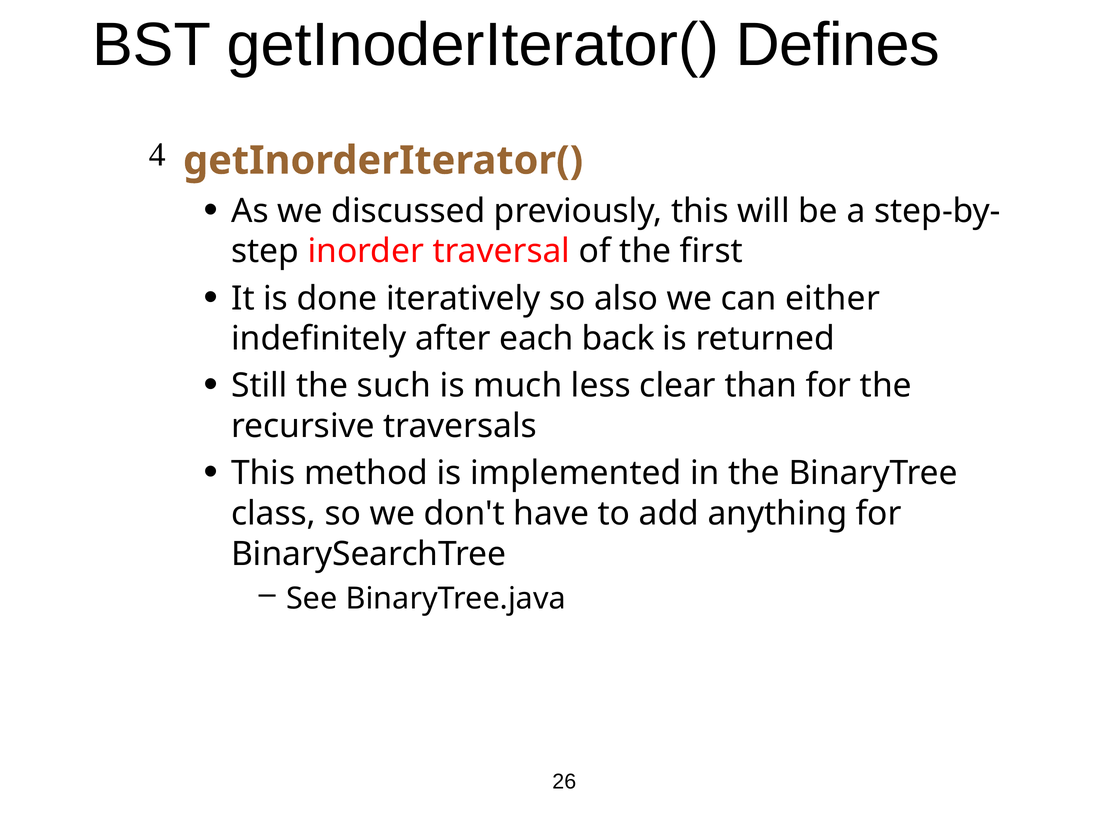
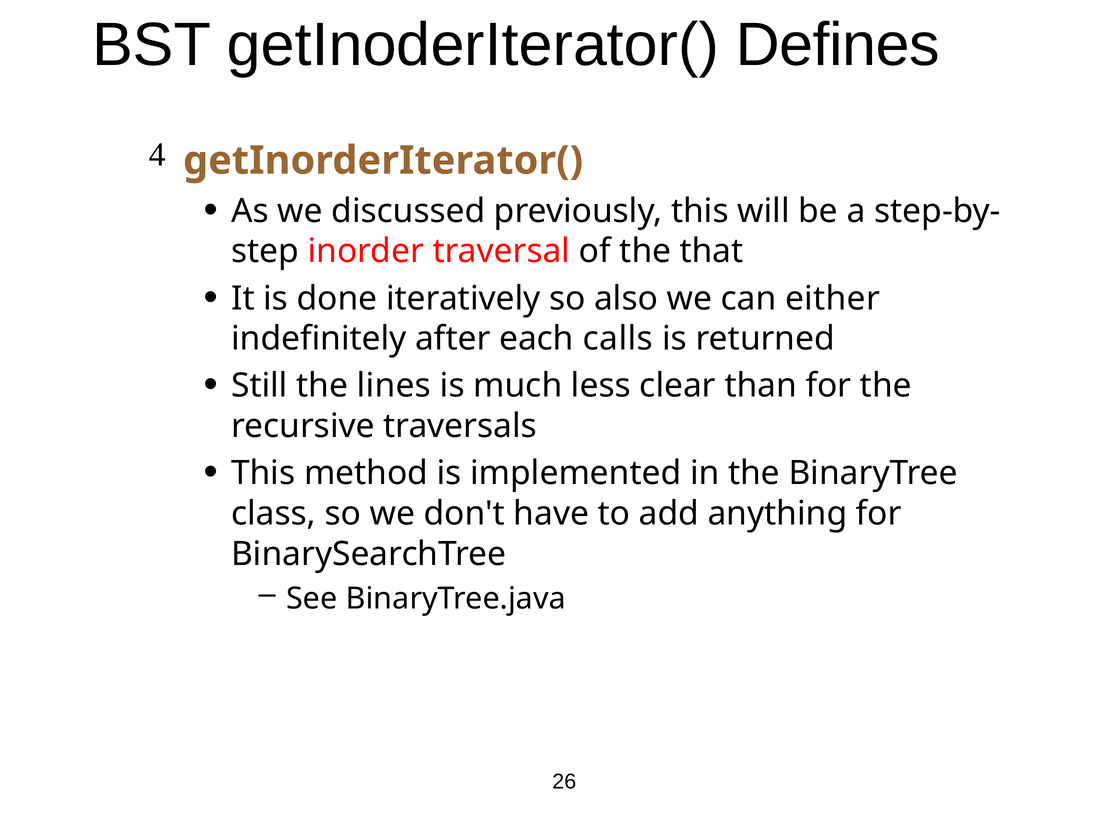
first: first -> that (712, 251)
back: back -> calls (618, 339)
such: such -> lines (394, 386)
